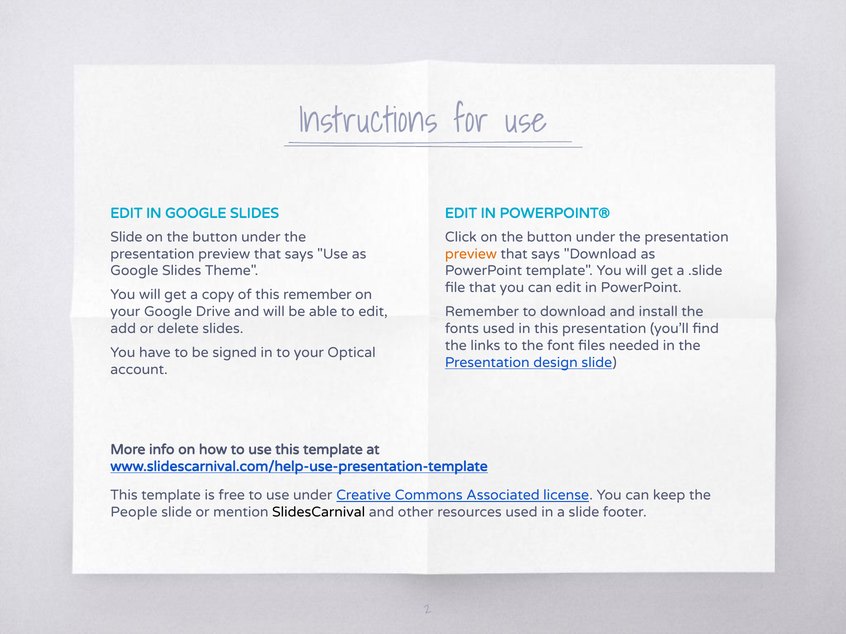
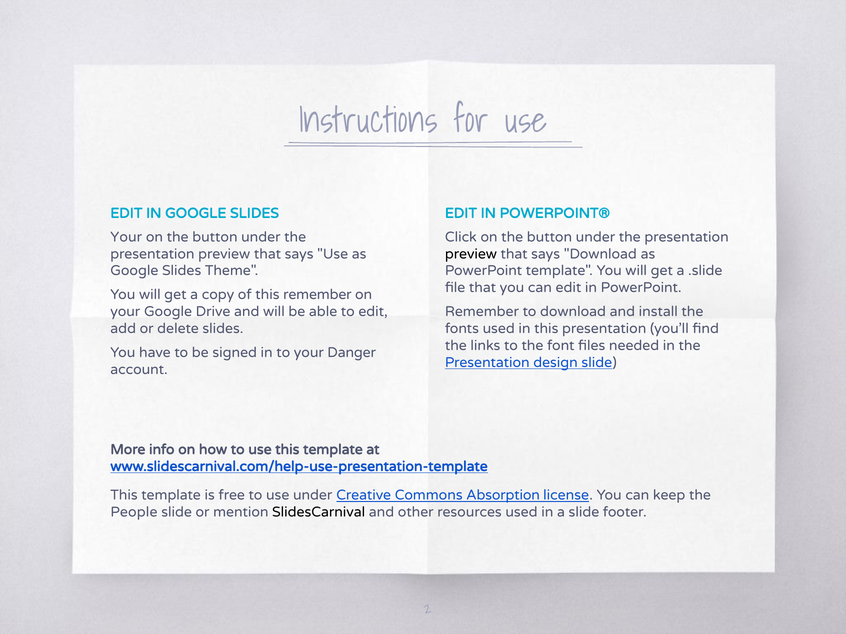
Slide: Slide -> Your (126, 237)
preview colour: orange -> black (471, 254)
Optical: Optical -> Danger (352, 353)
Associated: Associated -> Absorption (503, 495)
